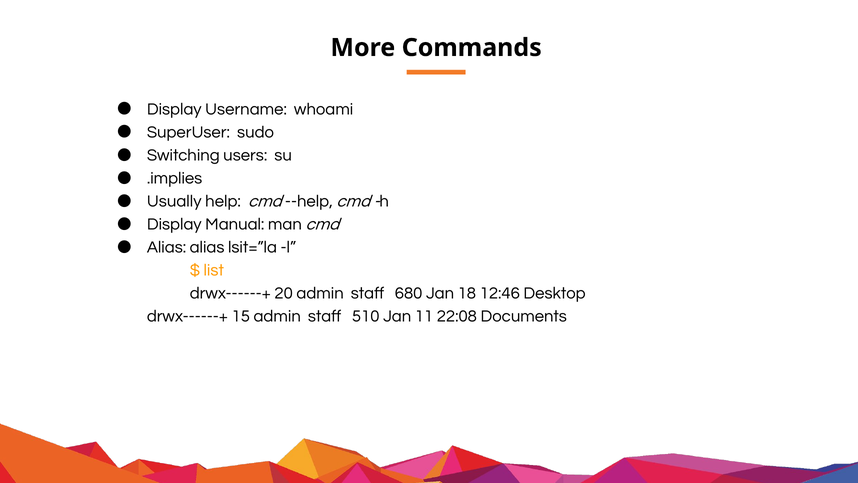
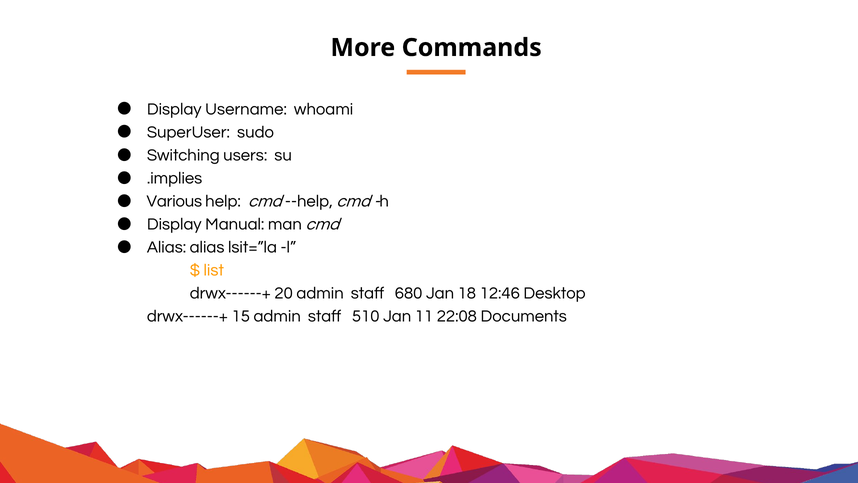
Usually: Usually -> Various (174, 201)
